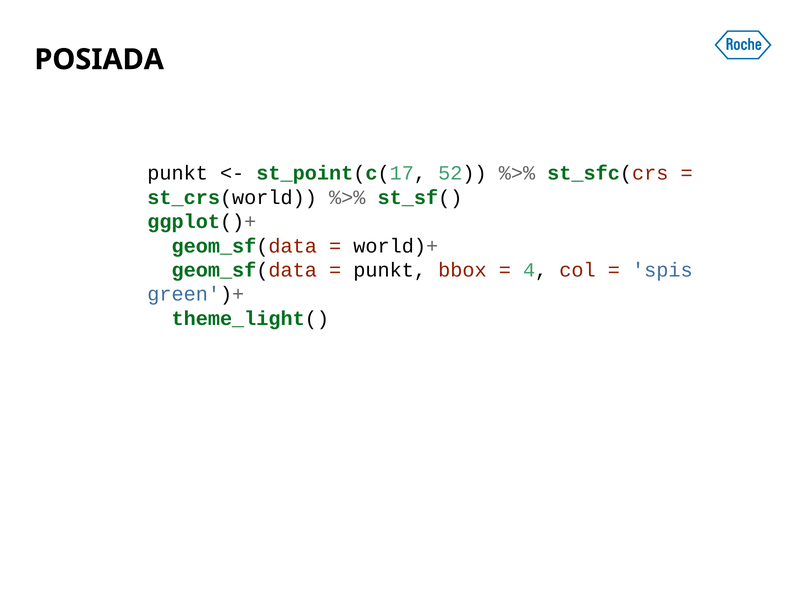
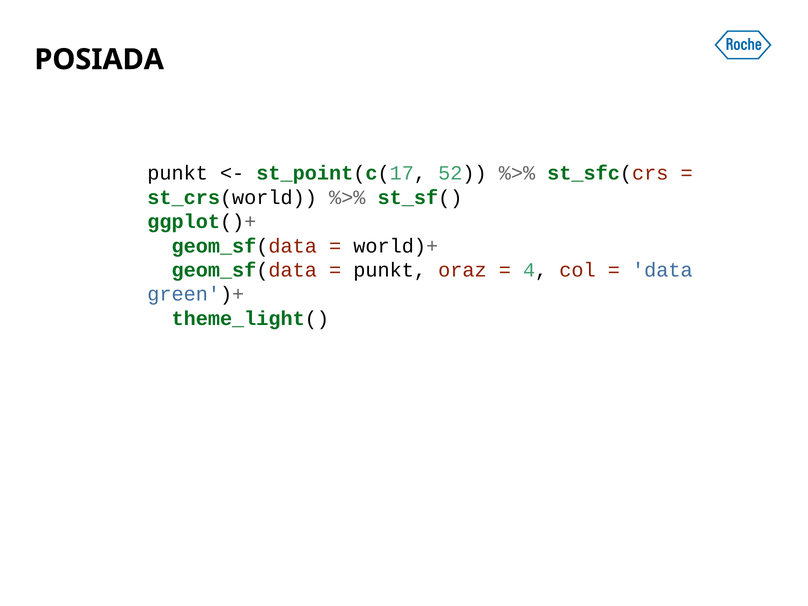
bbox: bbox -> oraz (462, 270)
spis: spis -> data (662, 270)
